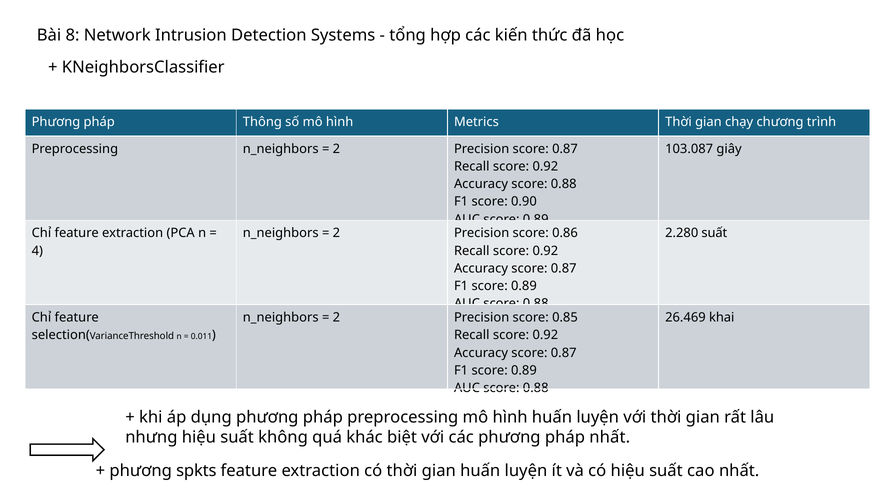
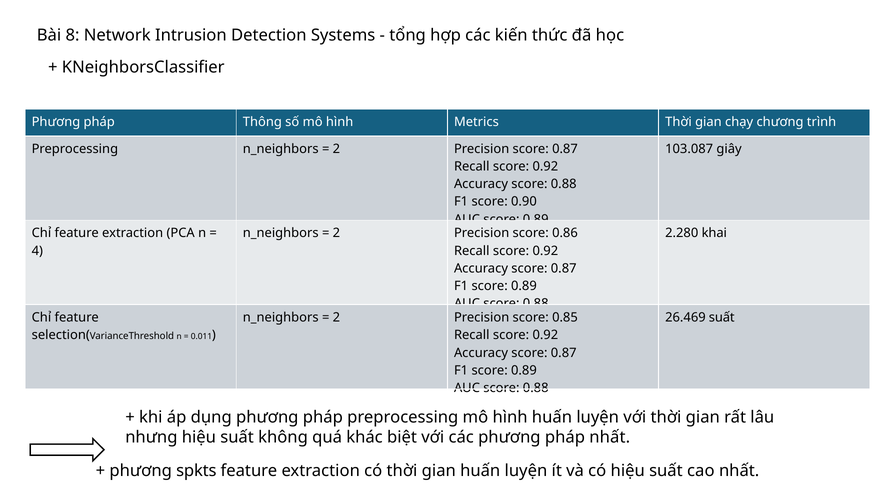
2.280 suất: suất -> khai (714, 233)
26.469 khai: khai -> suất (722, 317)
